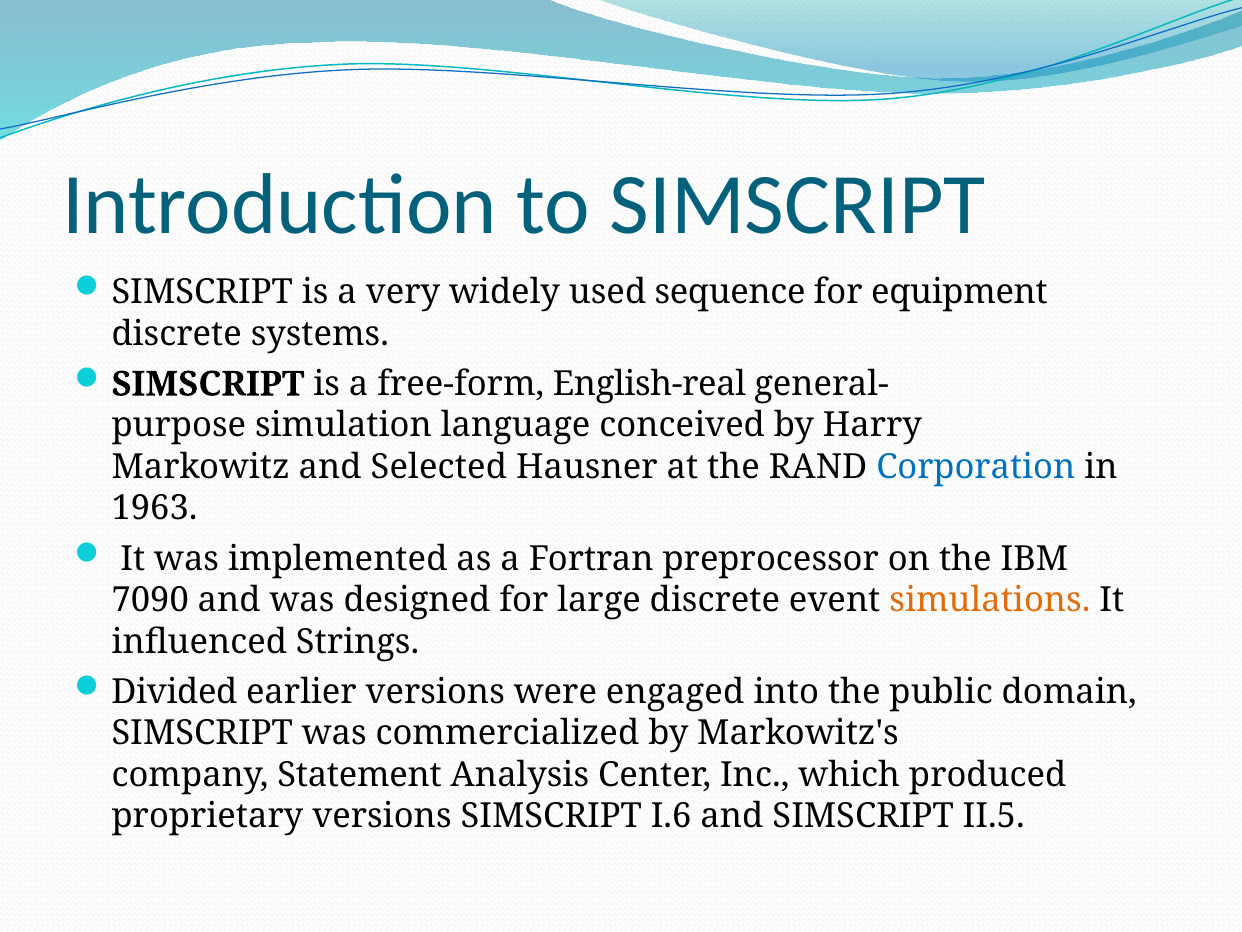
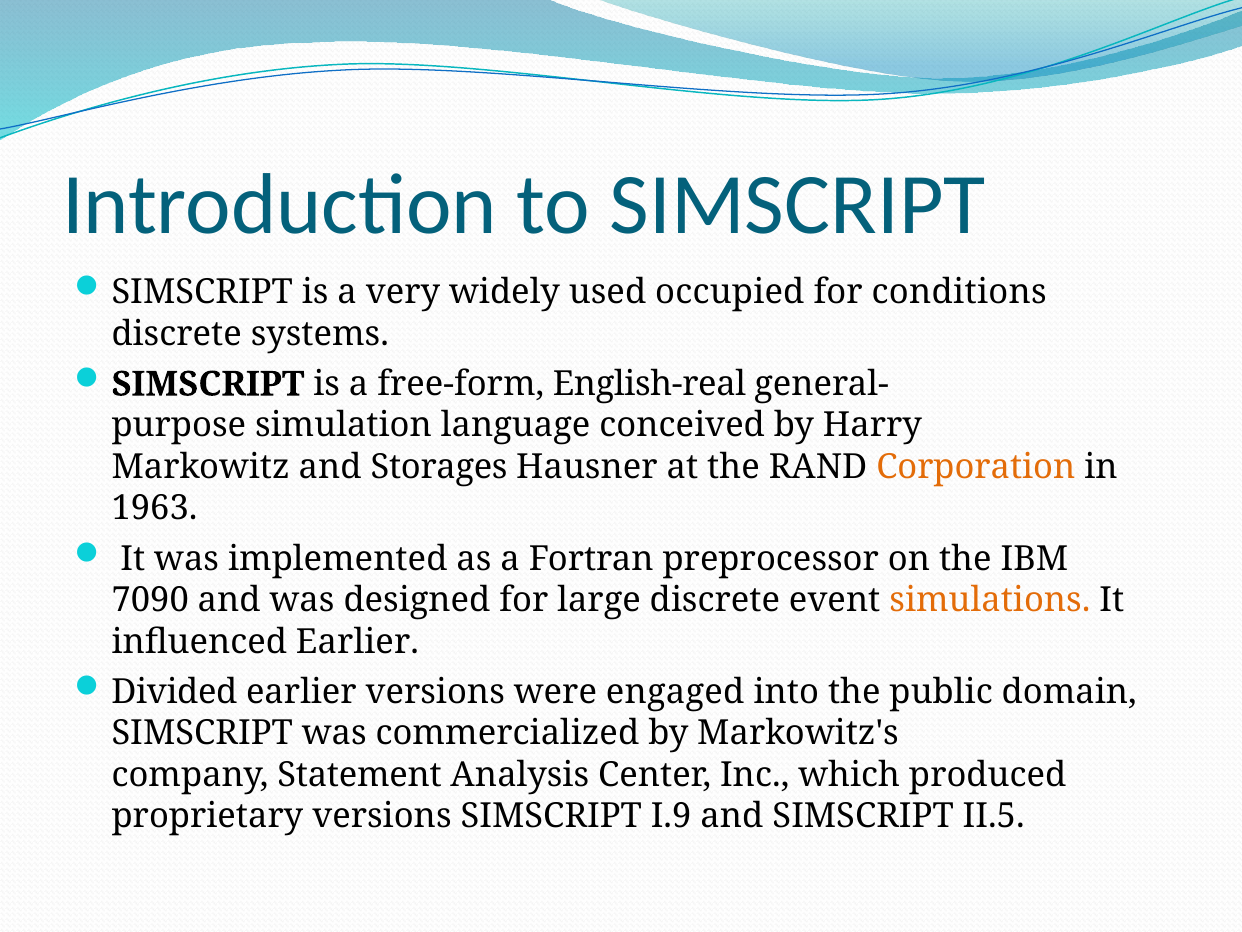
sequence: sequence -> occupied (730, 292)
equipment: equipment -> conditions (959, 292)
Selected: Selected -> Storages (439, 467)
Corporation colour: blue -> orange (976, 467)
influenced Strings: Strings -> Earlier (358, 641)
I.6: I.6 -> I.9 (671, 816)
